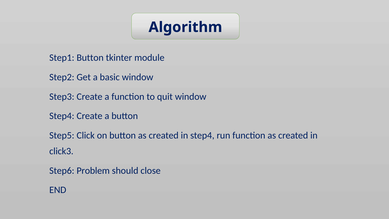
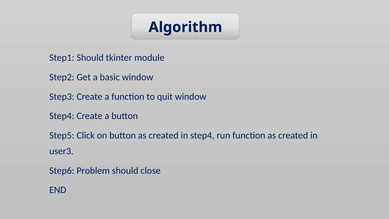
Step1 Button: Button -> Should (90, 58)
click3: click3 -> user3 (61, 151)
